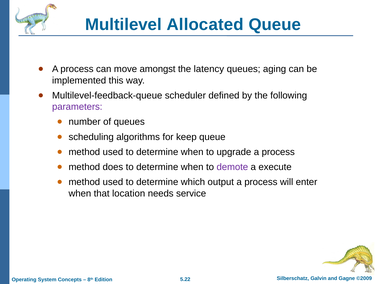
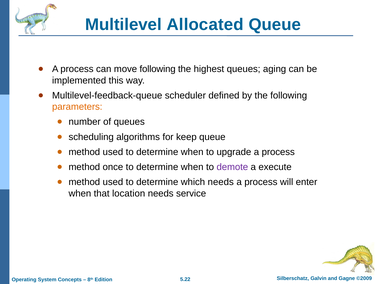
move amongst: amongst -> following (158, 69)
latency: latency -> highest (209, 69)
parameters colour: purple -> orange (77, 107)
does: does -> once (113, 167)
which output: output -> needs (221, 182)
